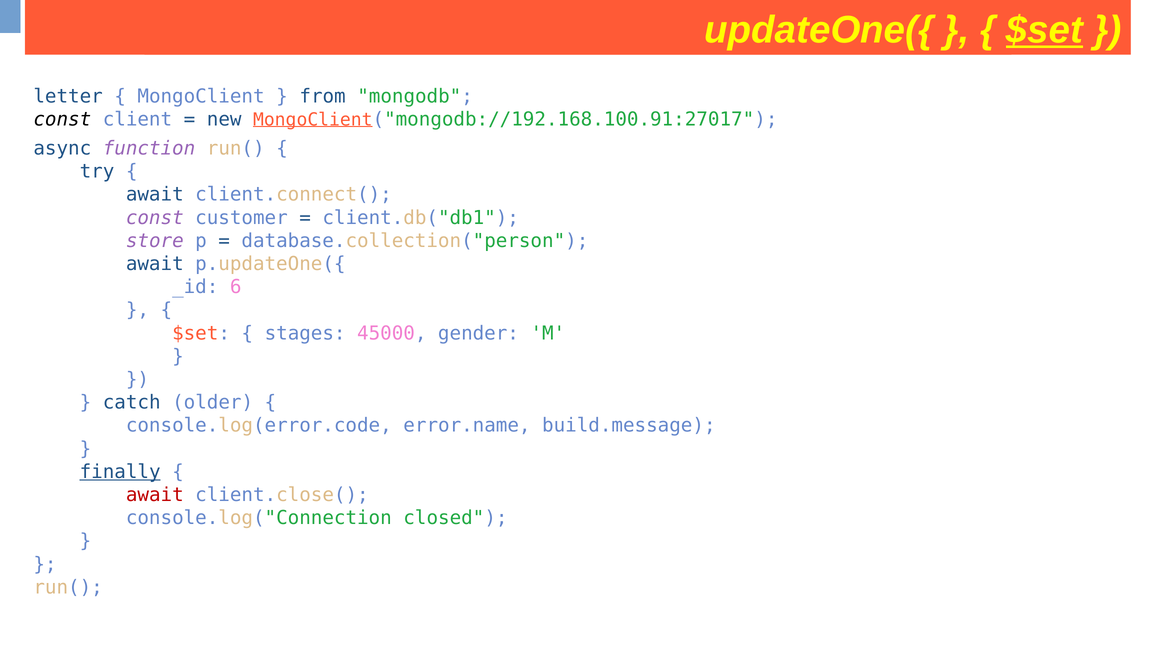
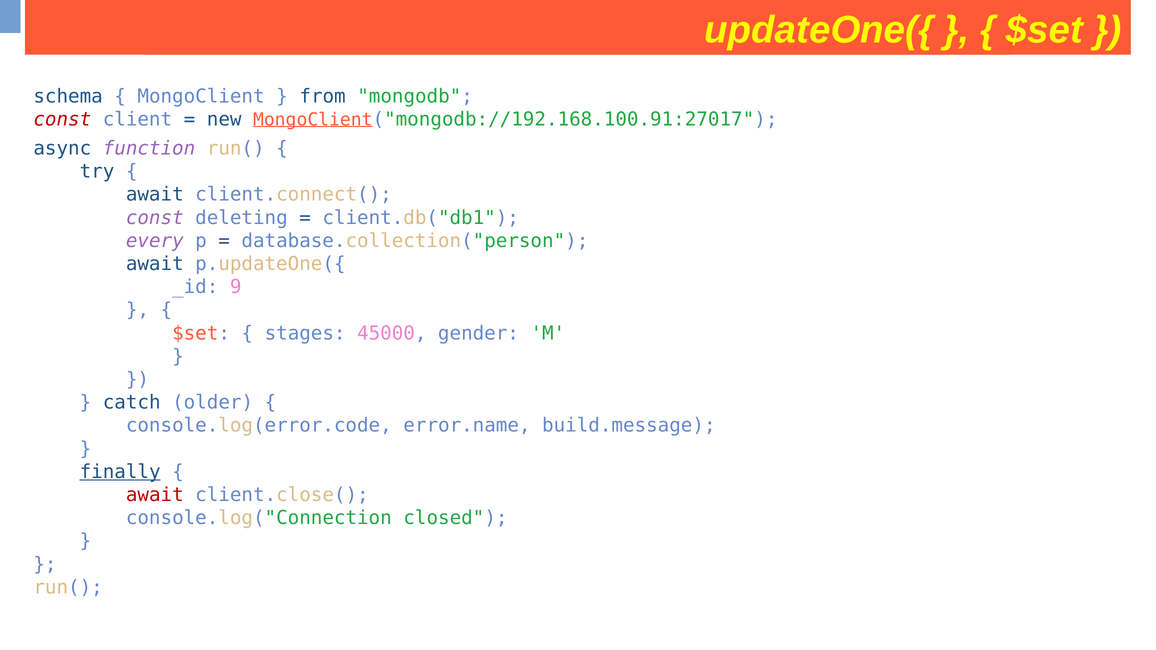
$set underline: present -> none (1045, 30)
letter: letter -> schema (68, 96)
const colour: black -> red (62, 120)
customer: customer -> deleting (241, 218)
store: store -> every (155, 241)
6: 6 -> 9 (236, 287)
